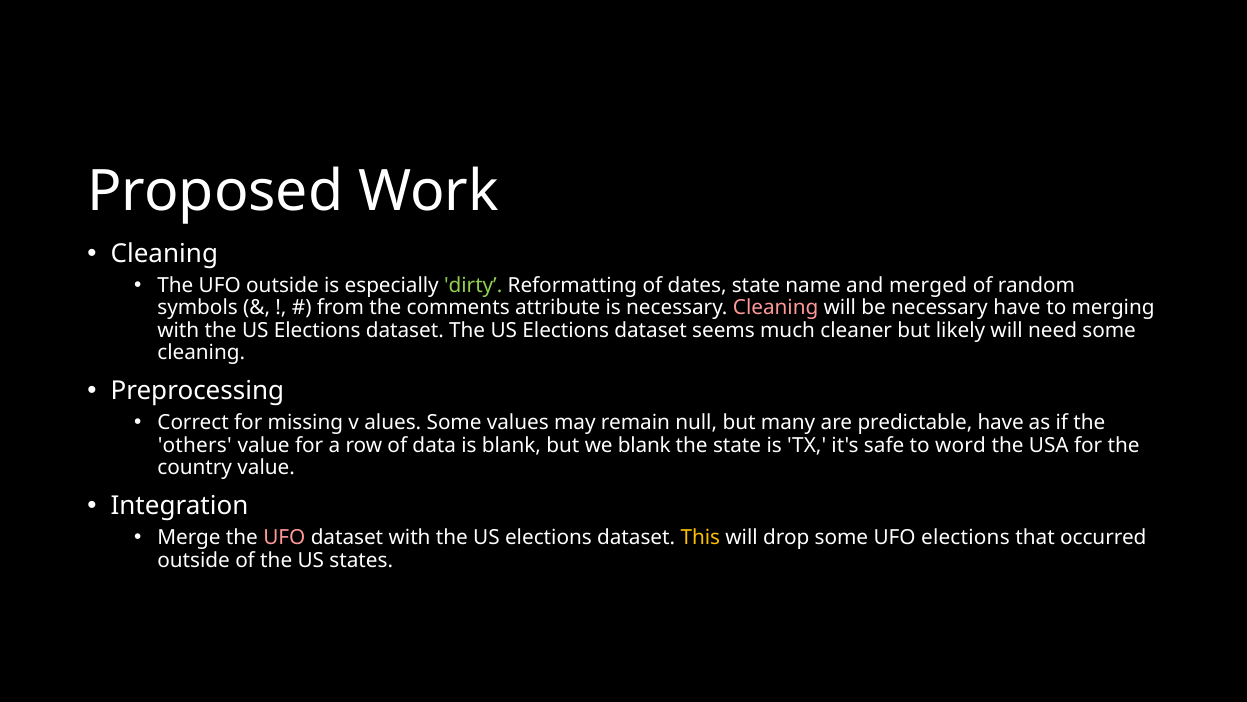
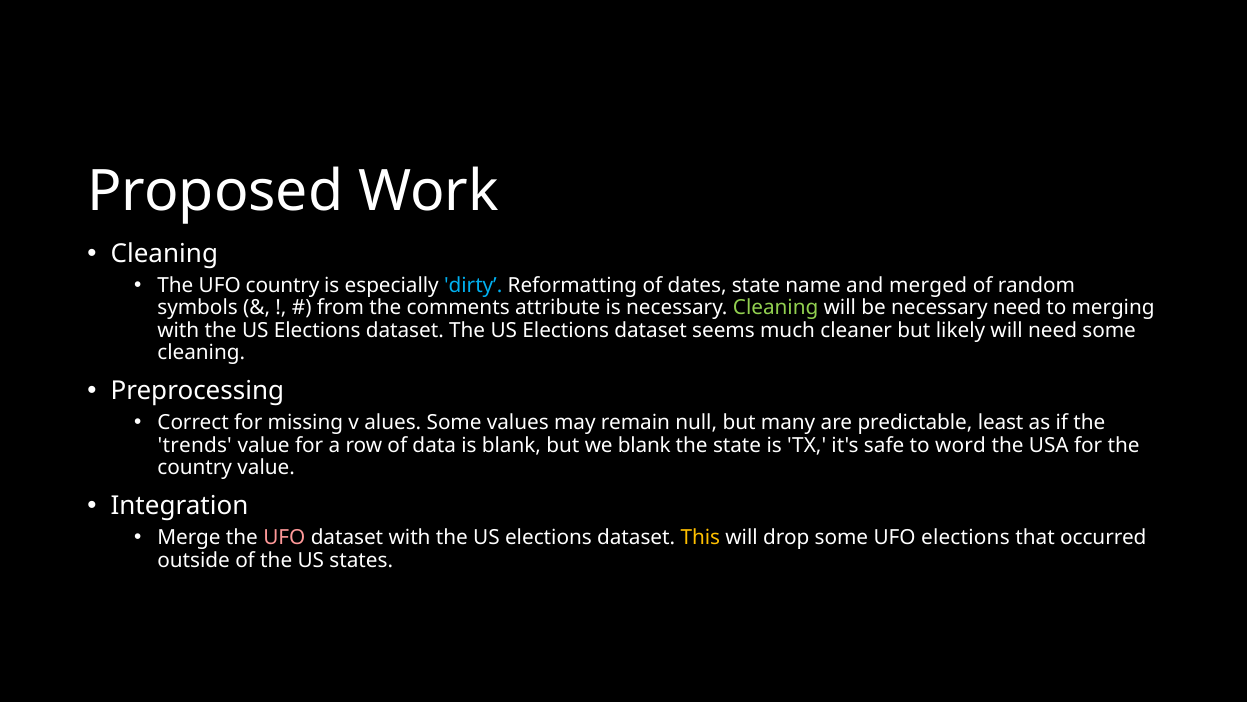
UFO outside: outside -> country (283, 285)
dirty colour: light green -> light blue (473, 285)
Cleaning colour: pink -> light green (776, 308)
necessary have: have -> need (1017, 308)
predictable have: have -> least (1001, 423)
others: others -> trends (195, 445)
